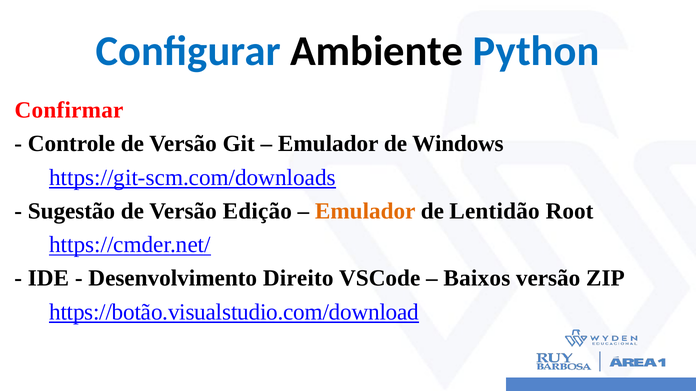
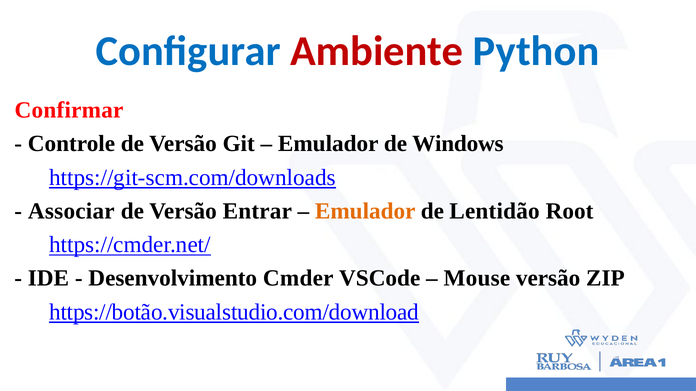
Ambiente colour: black -> red (377, 51)
Sugestão: Sugestão -> Associar (71, 211)
Edição: Edição -> Entrar (257, 211)
Direito: Direito -> Cmder (298, 279)
Baixos: Baixos -> Mouse (477, 279)
